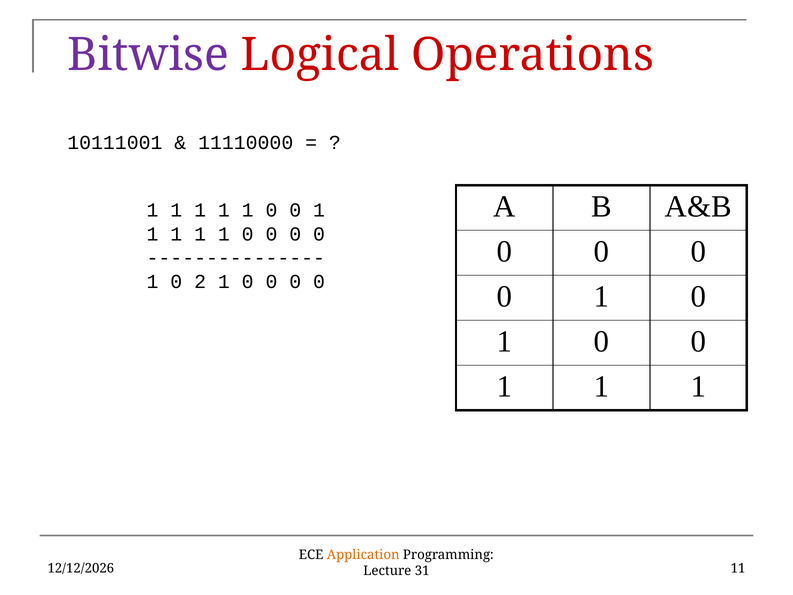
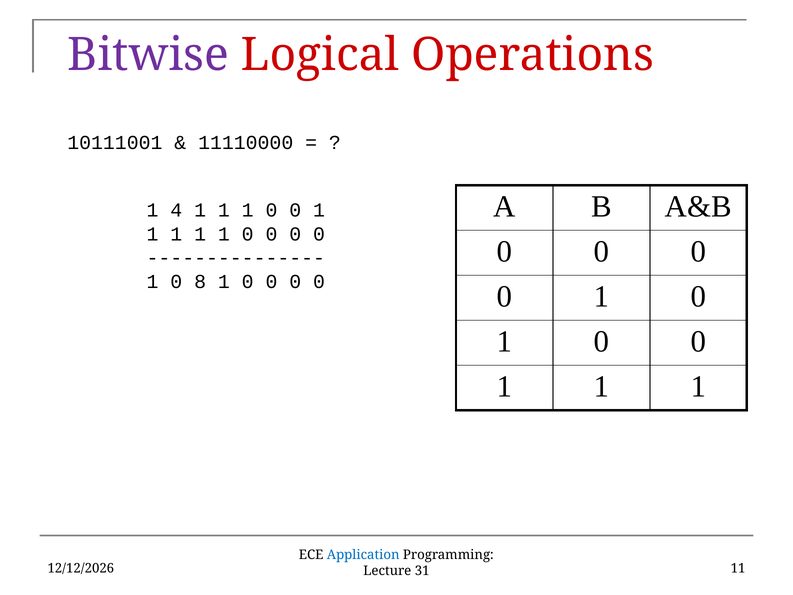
1: 1 -> 4 (176, 210)
2: 2 -> 8 (200, 282)
Application colour: orange -> blue (363, 555)
